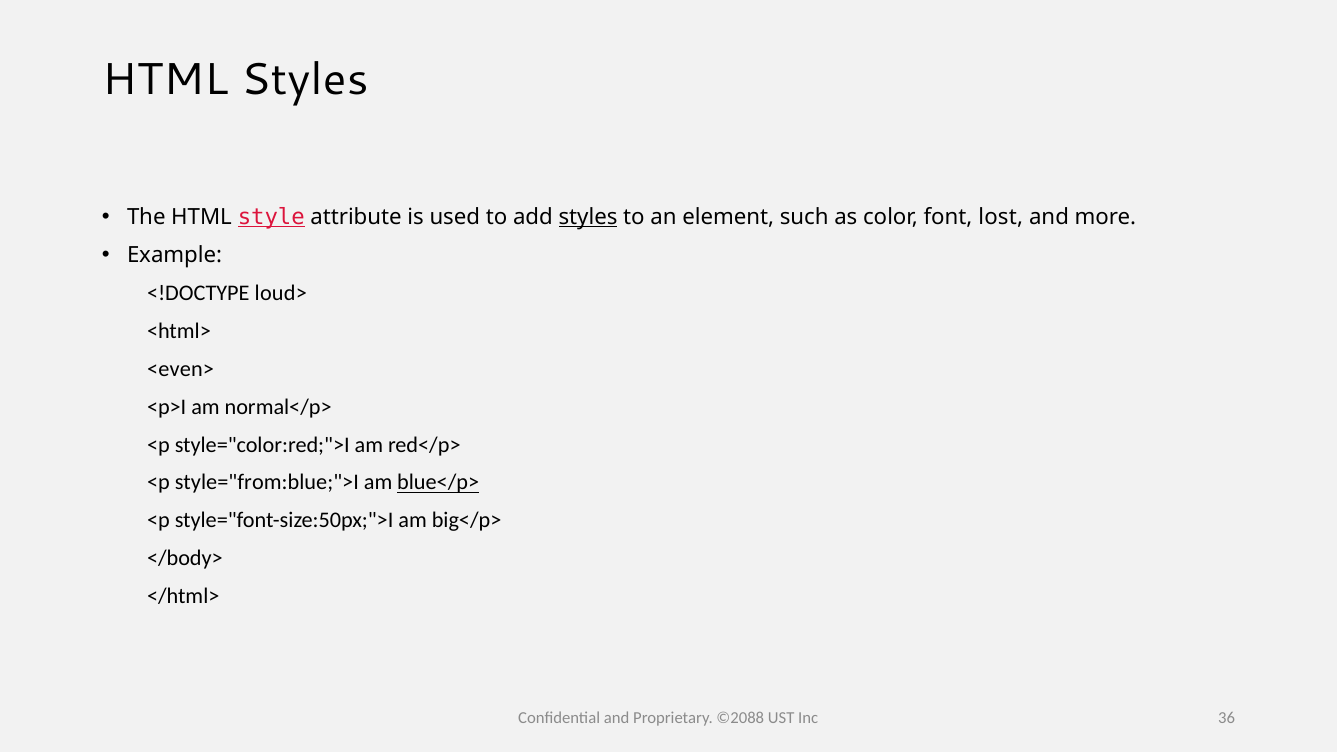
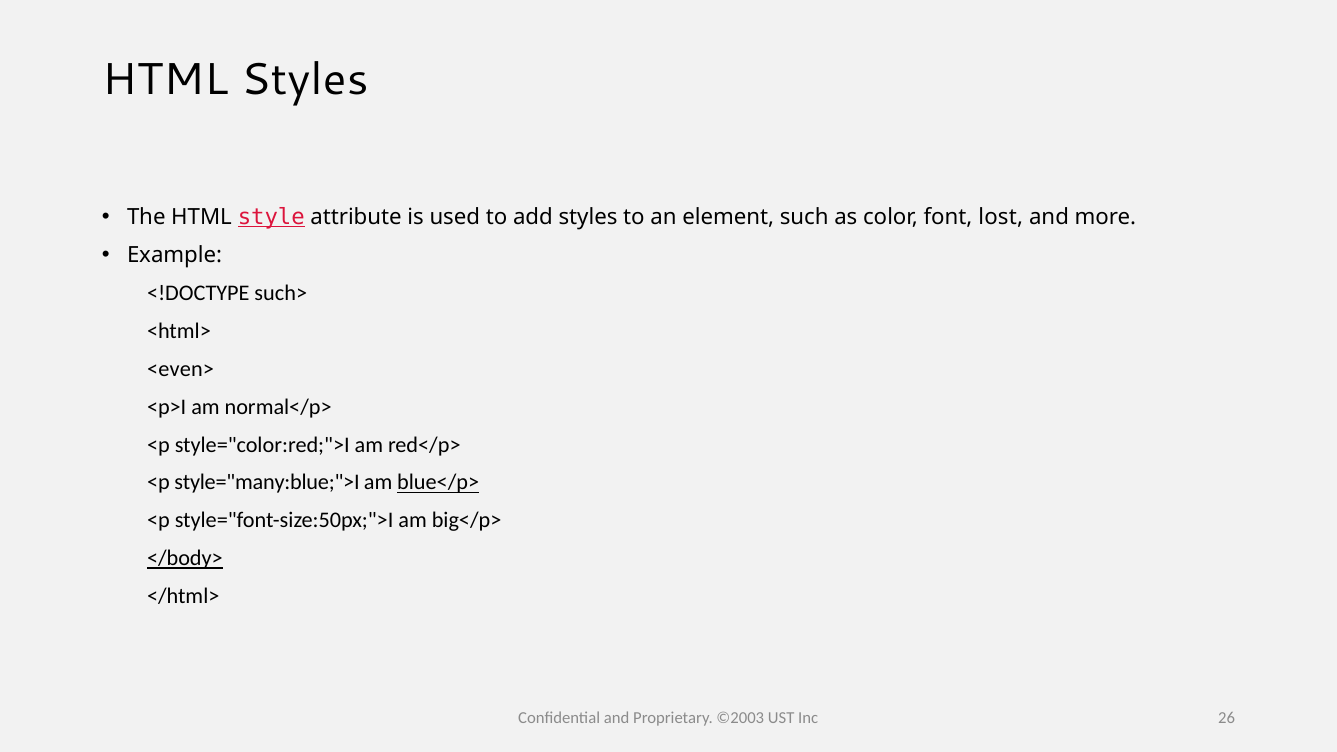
styles underline: present -> none (588, 217)
loud>: loud> -> such> (281, 293)
style="from:blue;">I: style="from:blue;">I -> style="many:blue;">I (267, 483)
</body> underline: none -> present (185, 559)
©2088: ©2088 -> ©2003 (740, 718)
36: 36 -> 26 (1227, 718)
